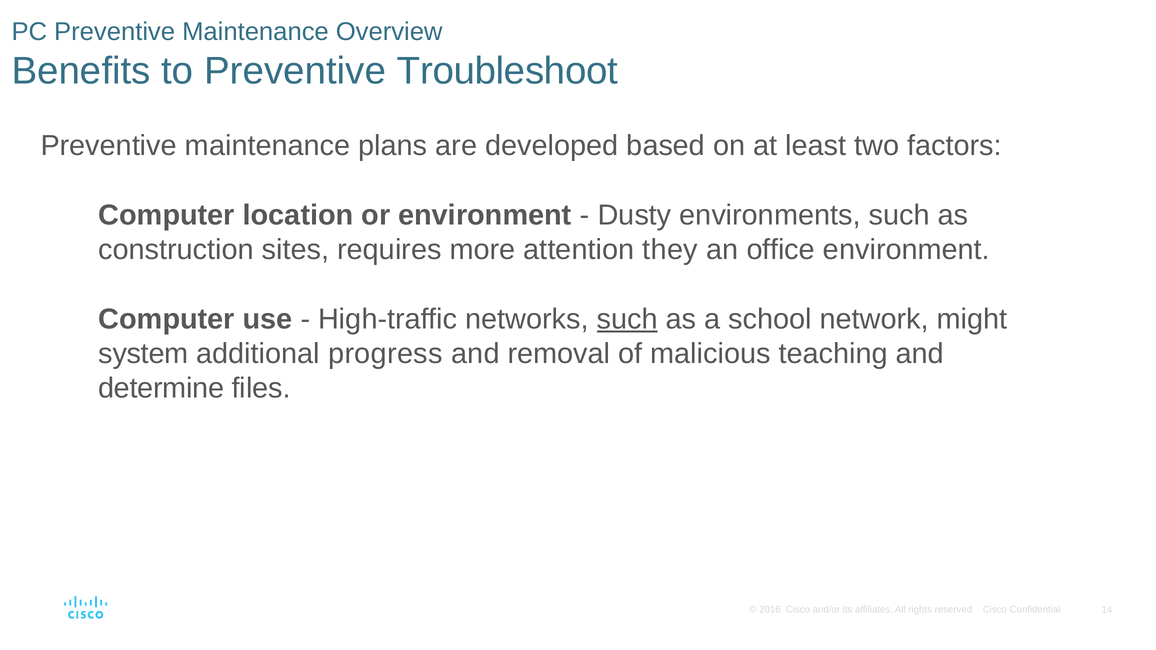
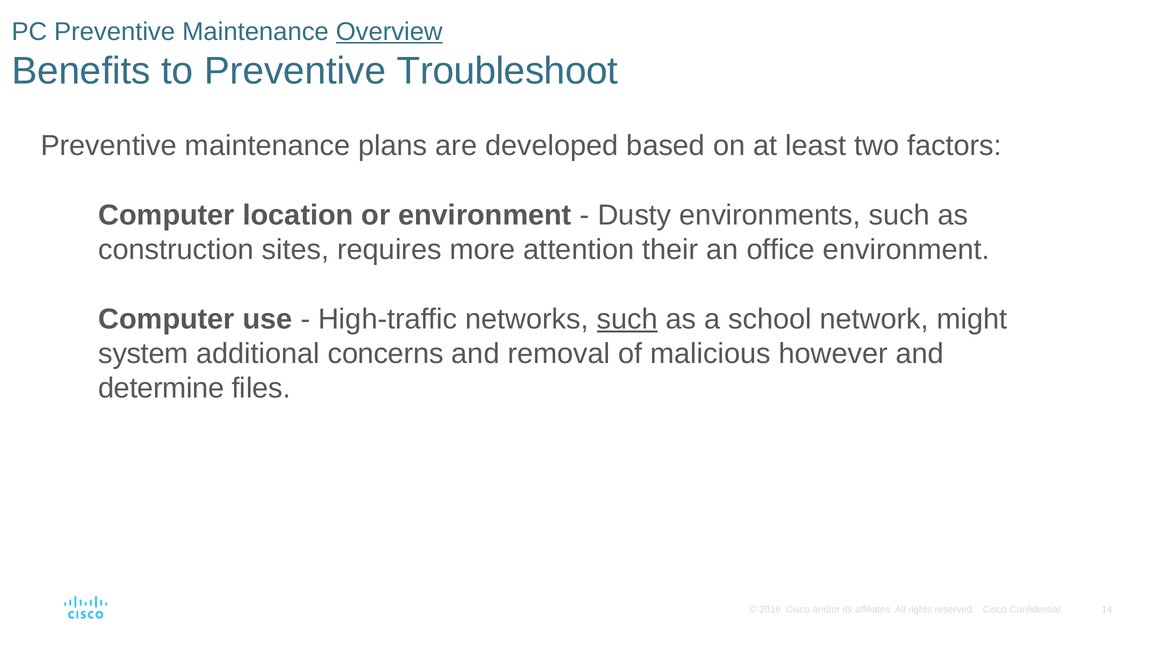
Overview underline: none -> present (389, 32)
they: they -> their (670, 250)
progress: progress -> concerns (386, 354)
teaching: teaching -> however (833, 354)
